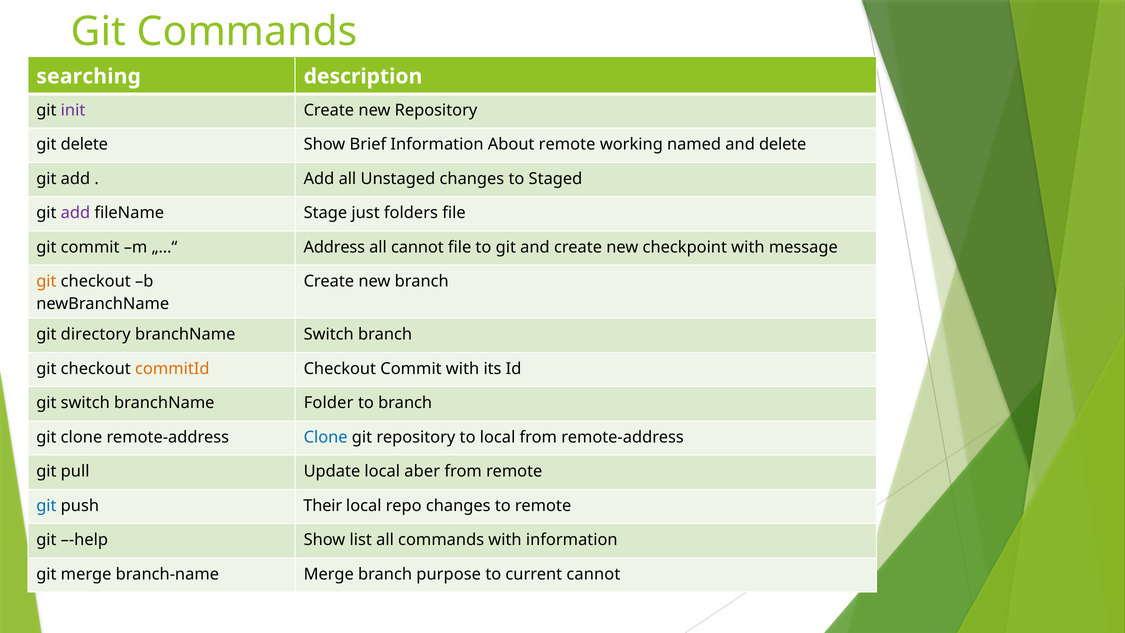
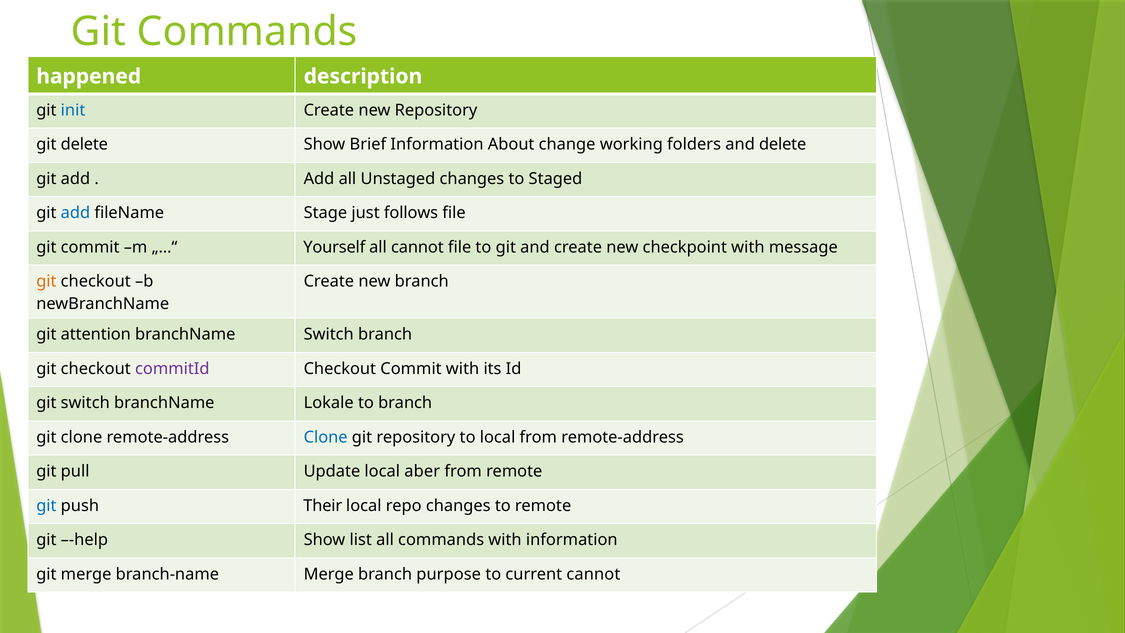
searching: searching -> happened (89, 76)
init colour: purple -> blue (73, 110)
About remote: remote -> change (567, 144)
named: named -> folders (694, 144)
add colour: purple -> blue (75, 213)
folders: folders -> follows (411, 213)
Address: Address -> Yourself (334, 247)
directory: directory -> attention (96, 334)
commitId colour: orange -> purple (172, 369)
Folder: Folder -> Lokale (329, 403)
